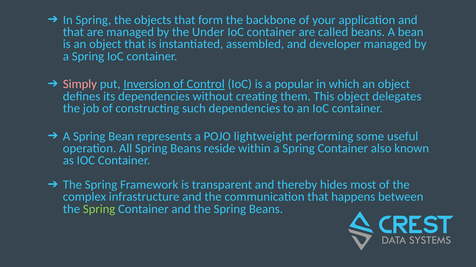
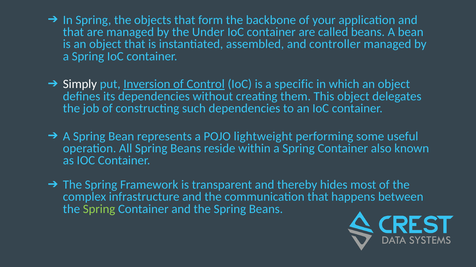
developer: developer -> controller (335, 44)
Simply colour: pink -> white (80, 84)
popular: popular -> specific (294, 84)
